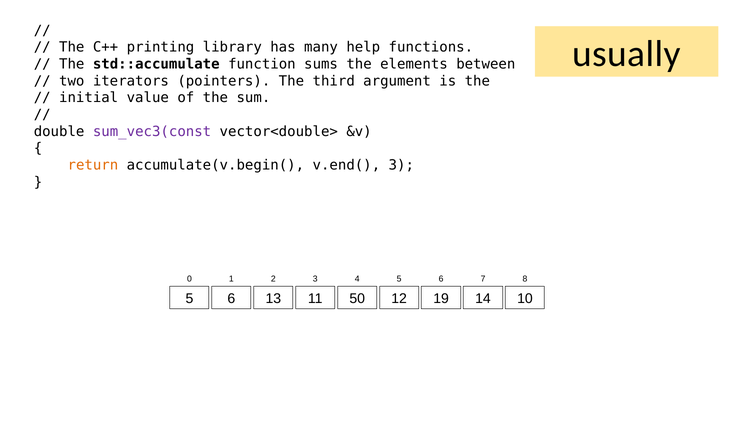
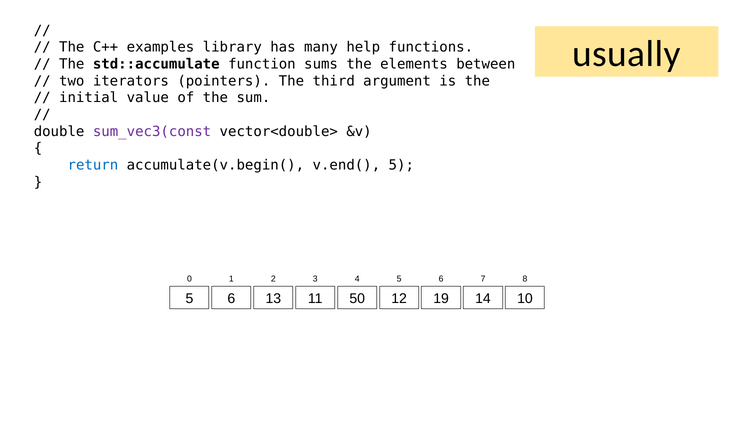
printing: printing -> examples (160, 47)
return colour: orange -> blue (93, 165)
v.end( 3: 3 -> 5 (401, 165)
